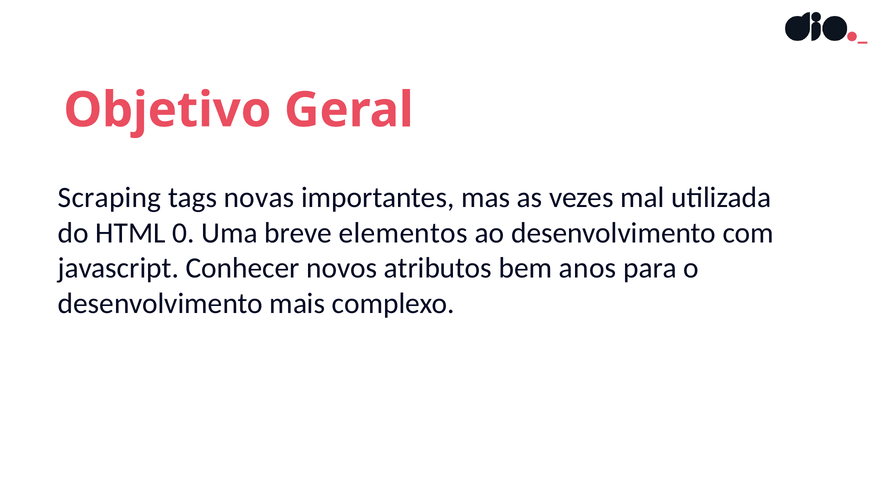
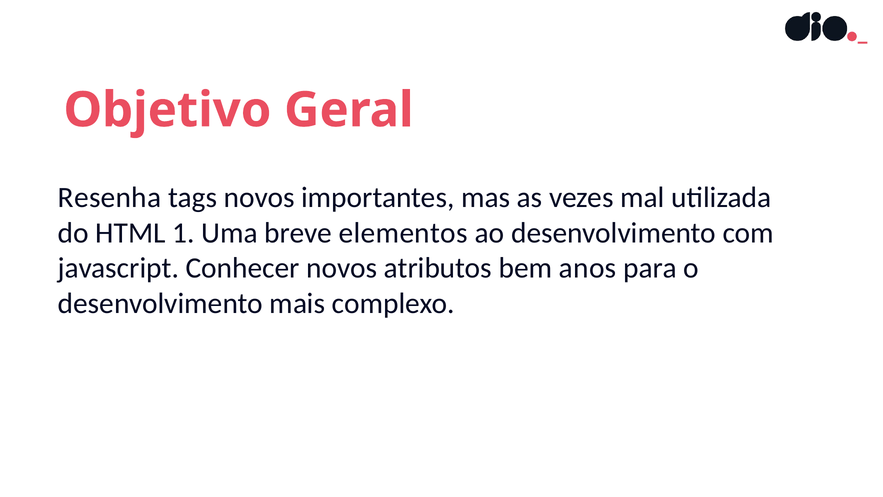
Scraping: Scraping -> Resenha (110, 197)
tags novas: novas -> novos (259, 197)
0: 0 -> 1 (183, 233)
